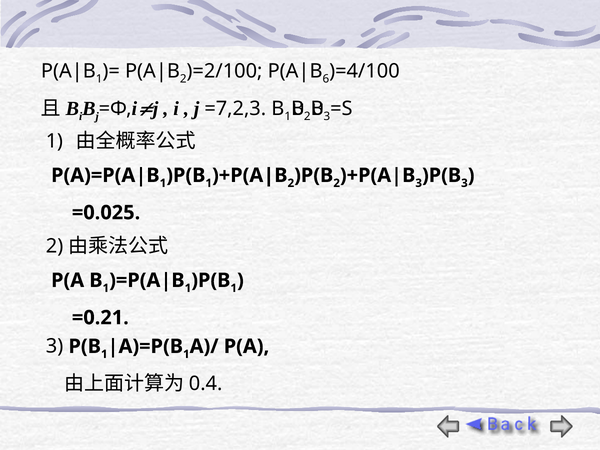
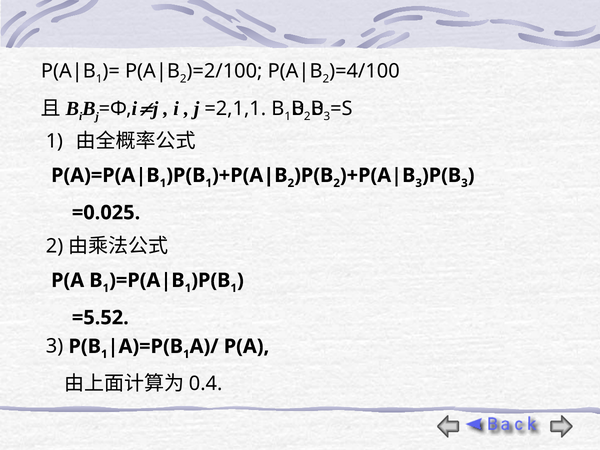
6: 6 -> 2 (326, 79)
=7,2,3: =7,2,3 -> =2,1,1 (235, 109)
=0.21: =0.21 -> =5.52 (100, 318)
